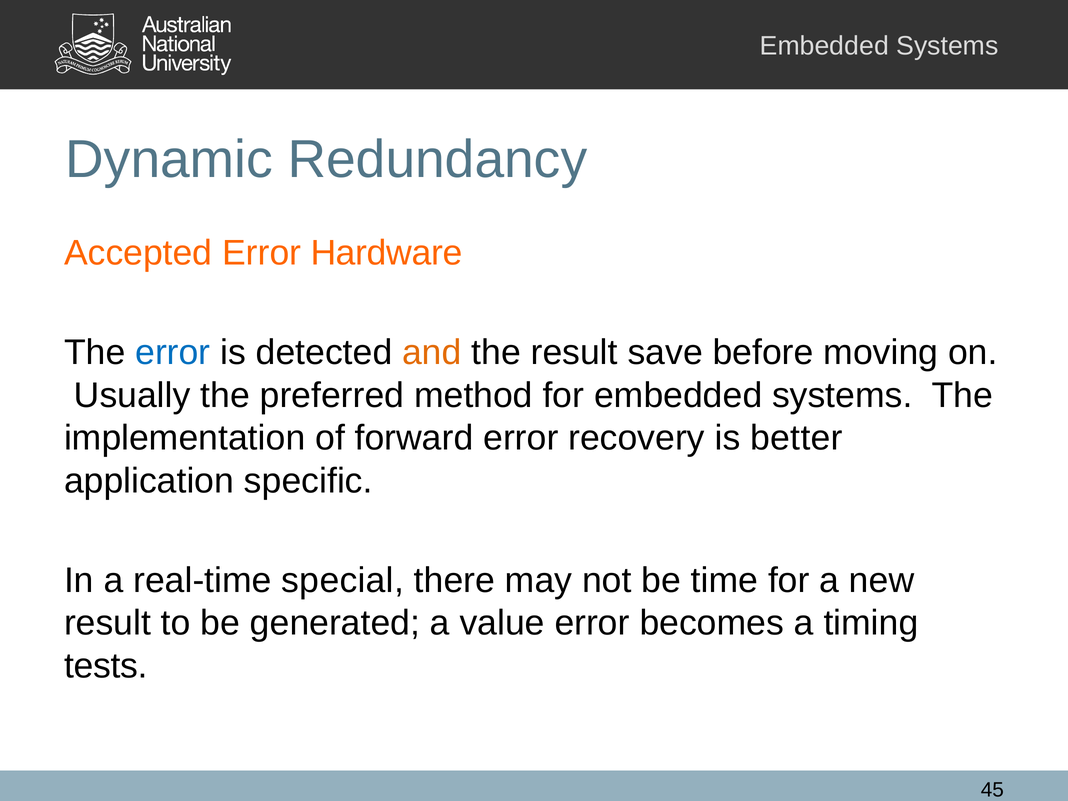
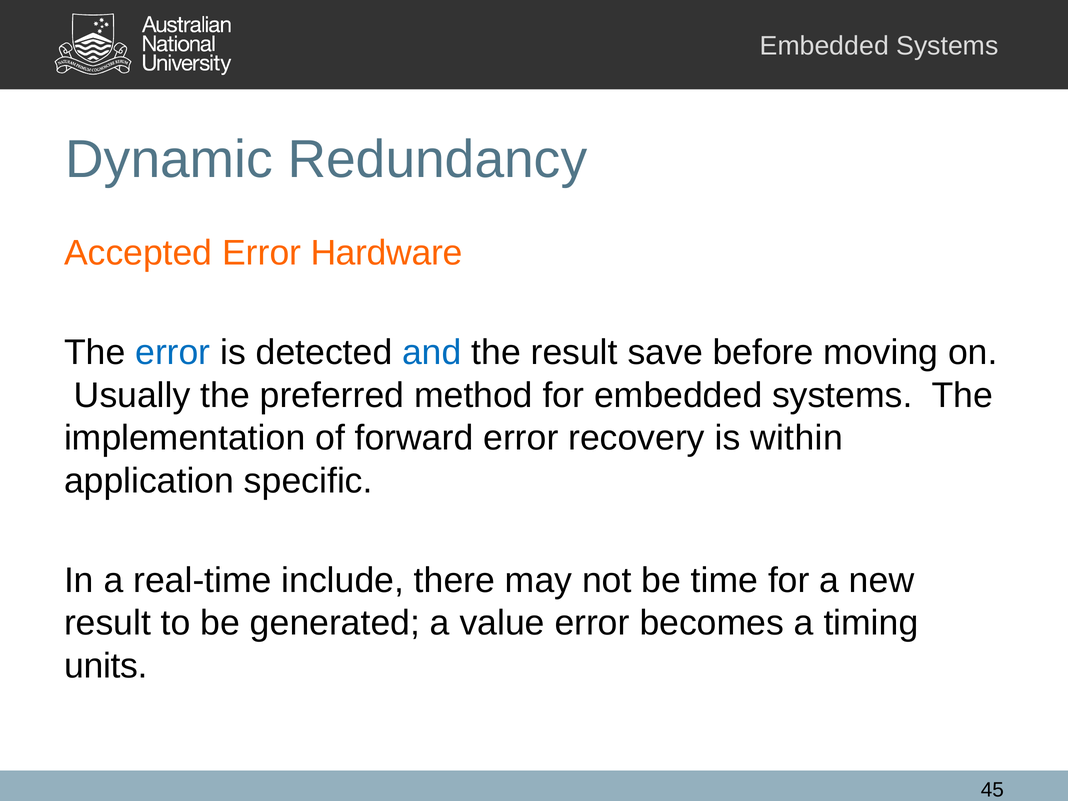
and colour: orange -> blue (432, 353)
better: better -> within (796, 438)
special: special -> include (343, 580)
tests: tests -> units (106, 666)
